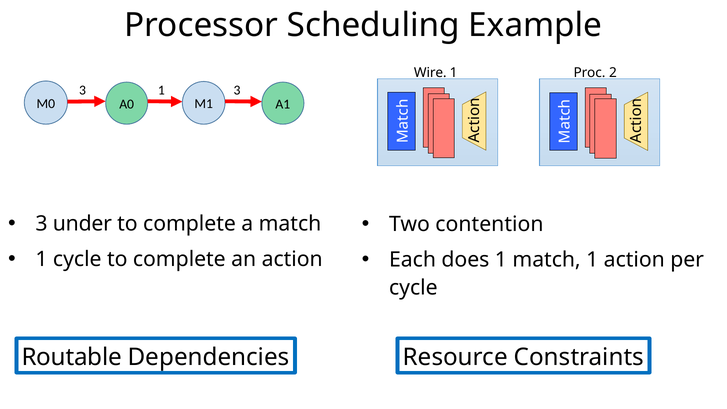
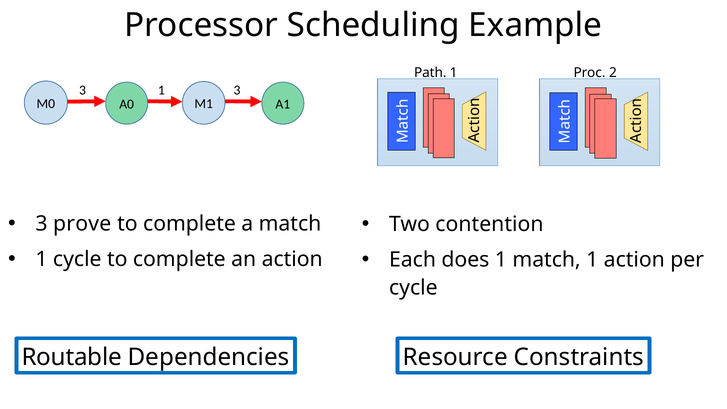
Wire: Wire -> Path (430, 73)
under: under -> prove (82, 224)
